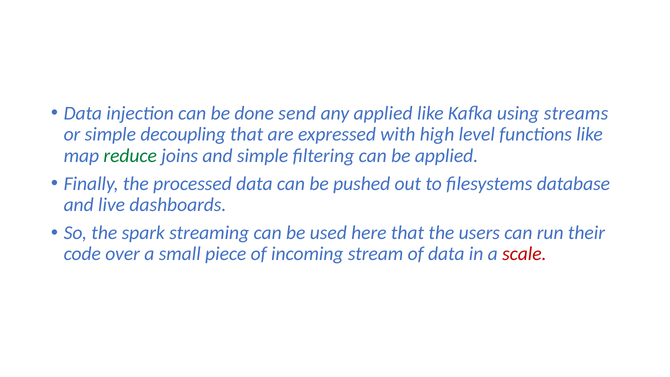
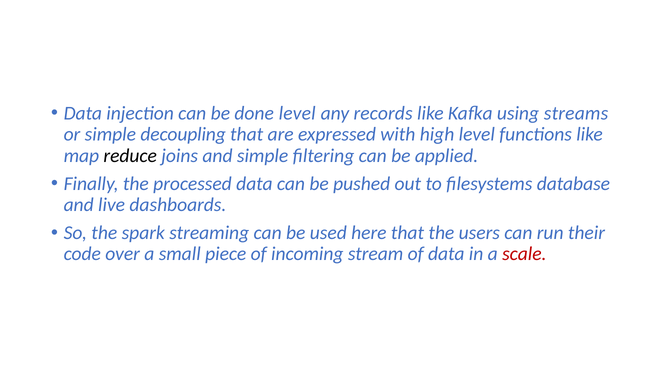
done send: send -> level (297, 113)
any applied: applied -> records (383, 113)
reduce colour: green -> black (130, 155)
